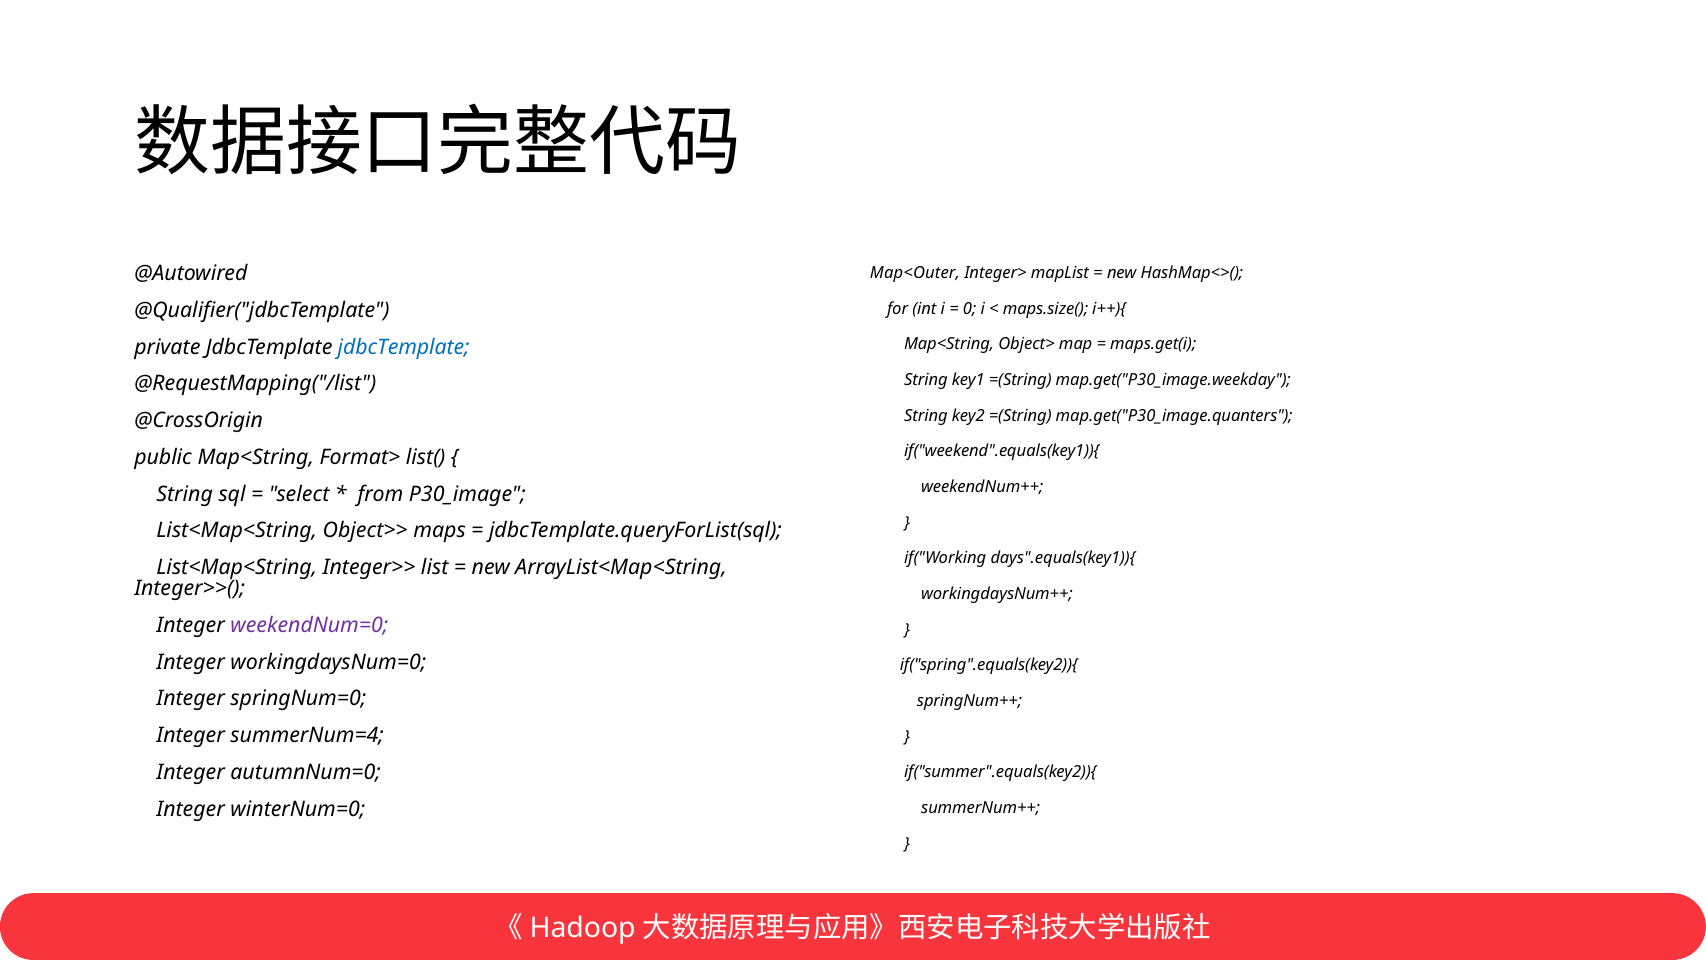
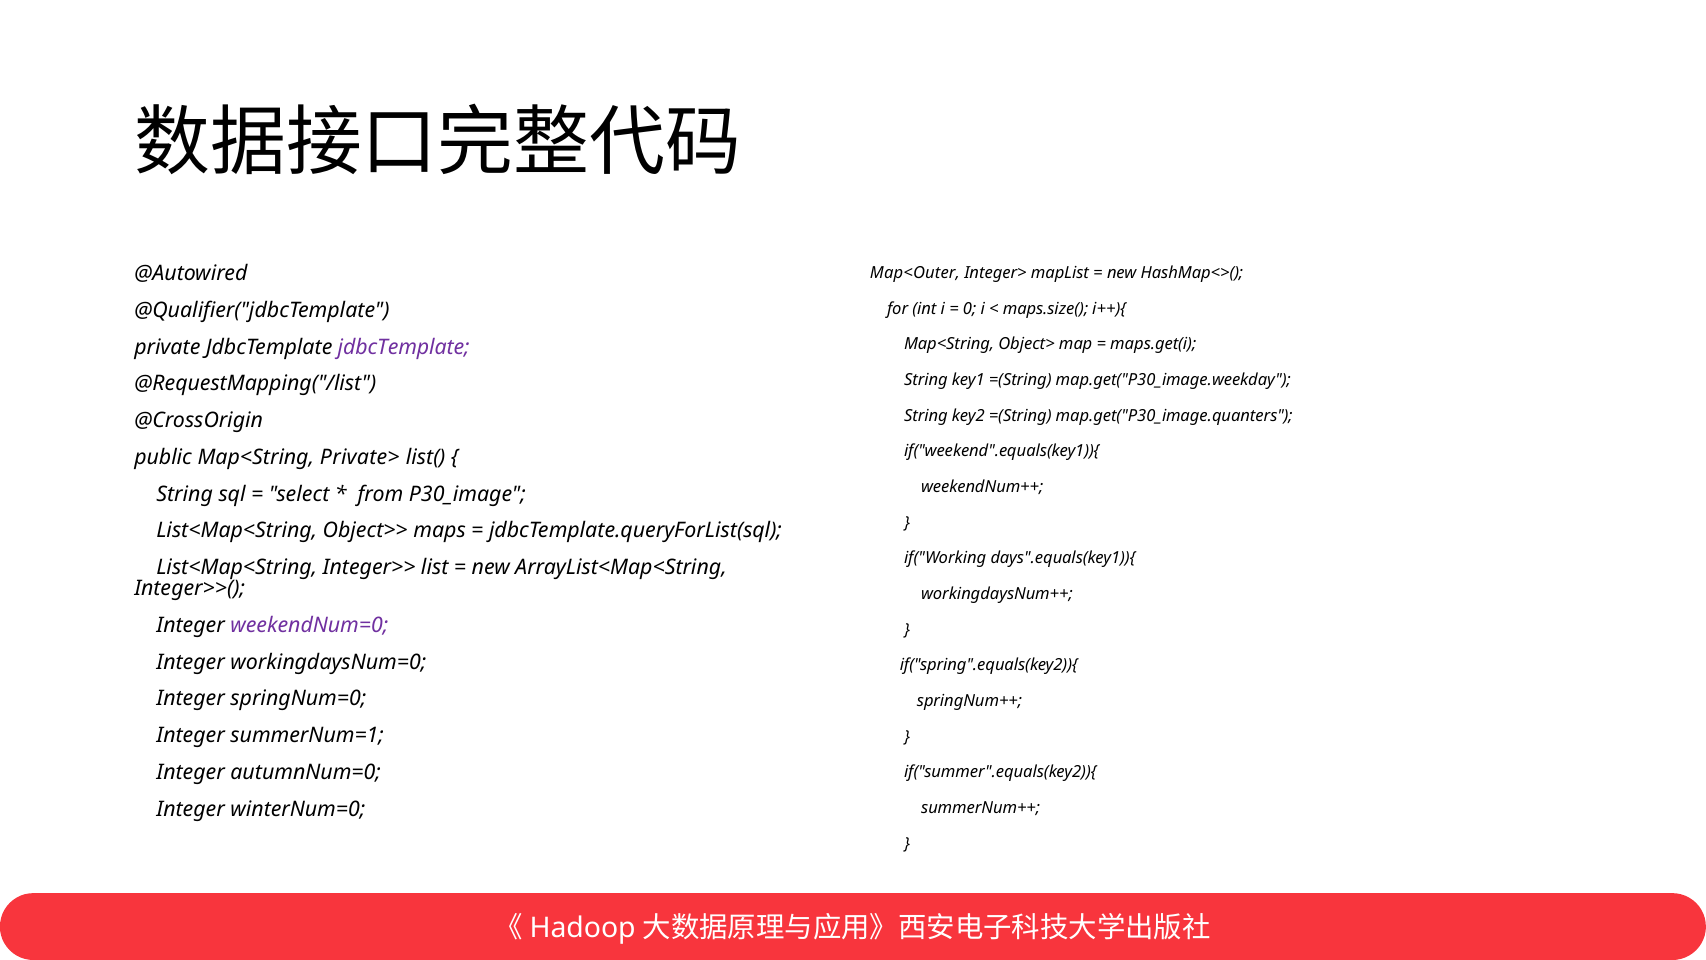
jdbcTemplate colour: blue -> purple (404, 347)
Format>: Format> -> Private> (360, 457)
summerNum=4: summerNum=4 -> summerNum=1 (307, 735)
